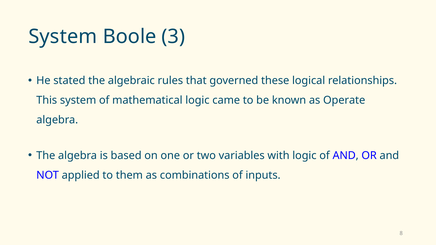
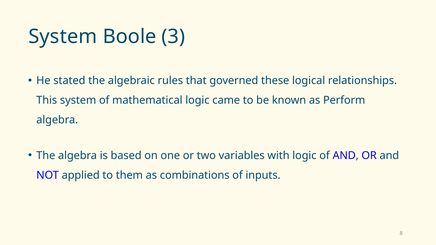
Operate: Operate -> Perform (344, 100)
